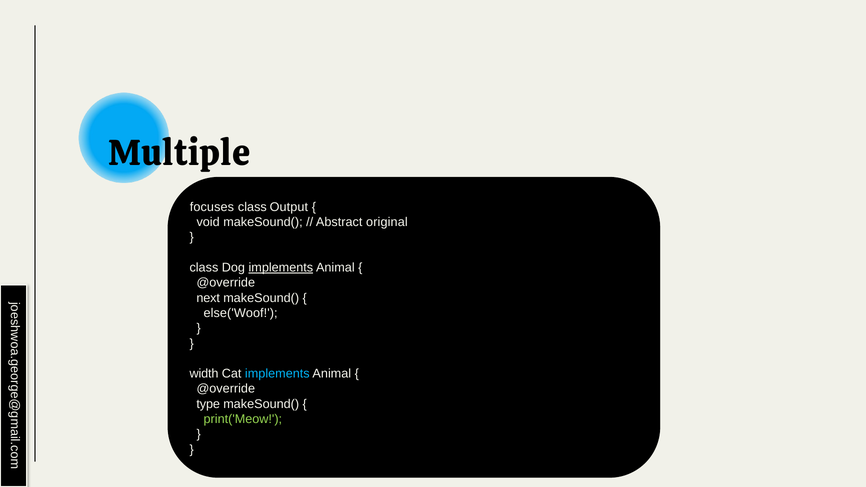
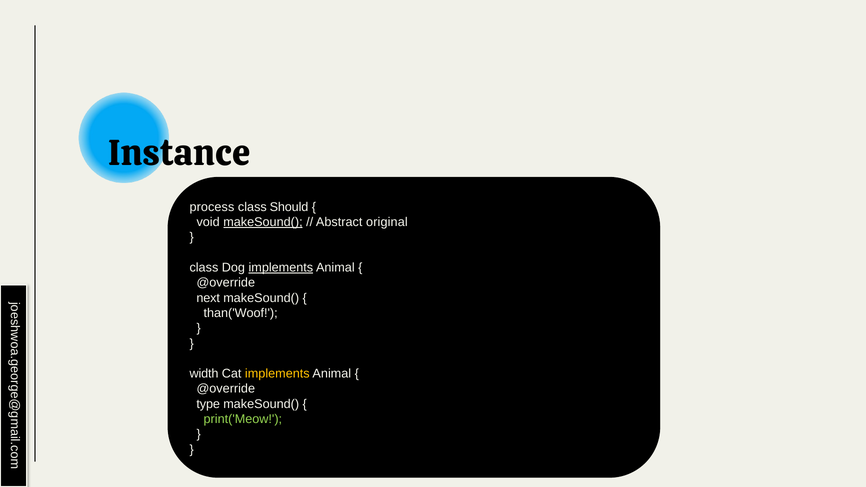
Multiple: Multiple -> Instance (179, 153)
focuses: focuses -> process (212, 207)
Output: Output -> Should (289, 207)
makeSound( underline: none -> present (263, 222)
else('Woof: else('Woof -> than('Woof (241, 313)
implements colour: light blue -> yellow (277, 374)
